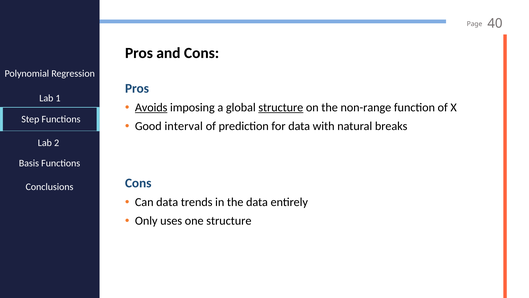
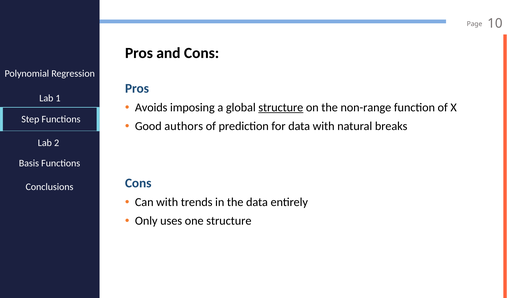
40: 40 -> 10 (495, 24)
Avoids underline: present -> none (151, 107)
interval: interval -> authors (184, 126)
Can data: data -> with (167, 202)
